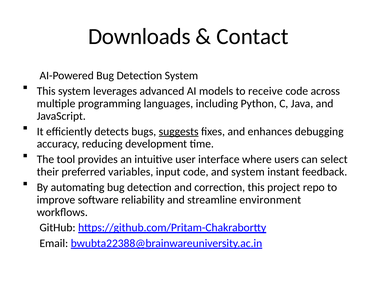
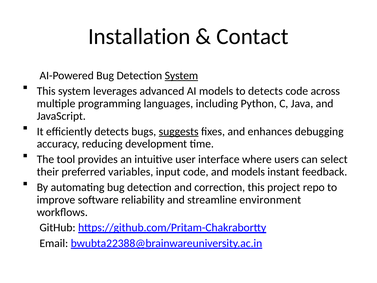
Downloads: Downloads -> Installation (139, 36)
System underline: none -> present (181, 76)
to receive: receive -> detects (265, 91)
and system: system -> models (248, 172)
